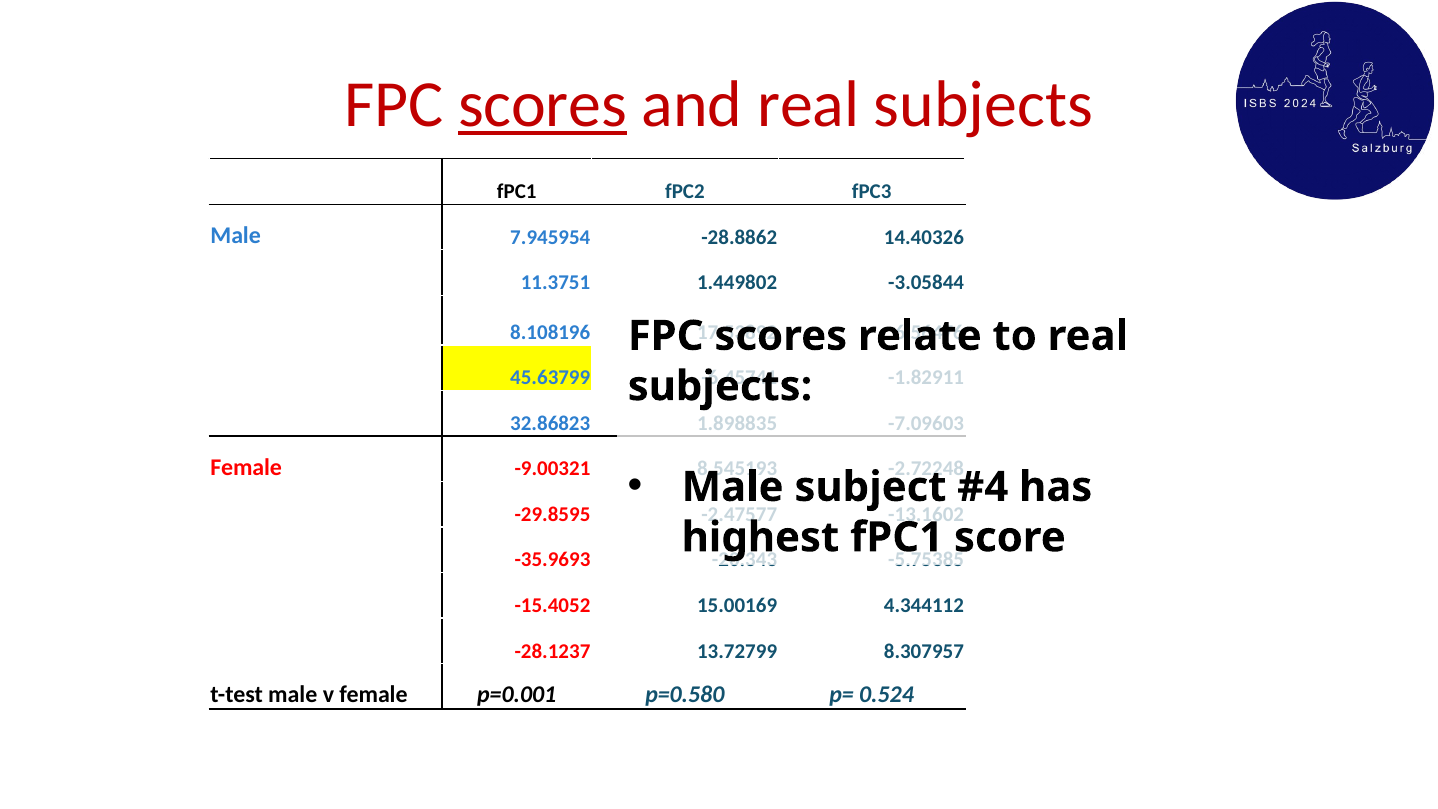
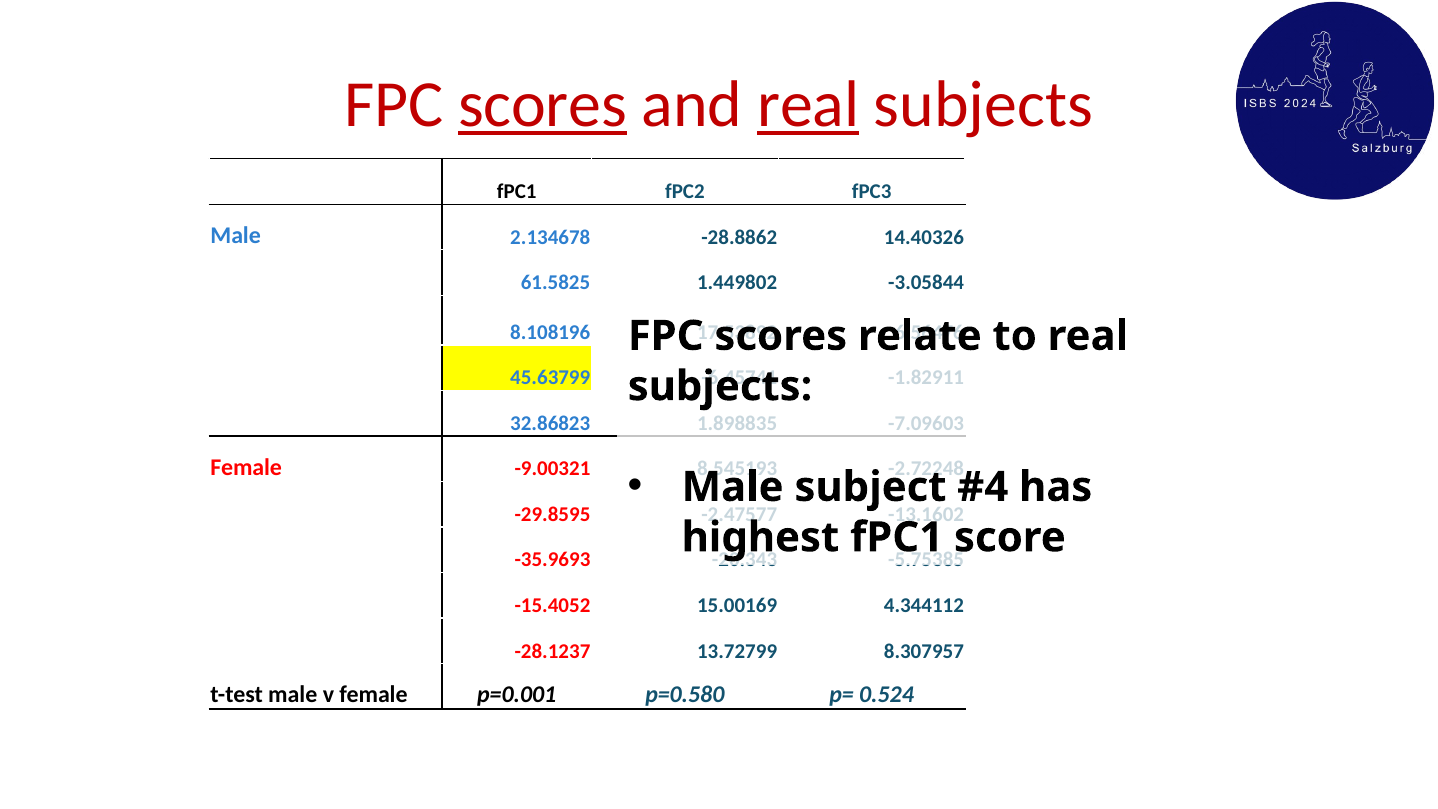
real underline: none -> present (808, 104)
7.945954: 7.945954 -> 2.134678 (550, 237)
11.3751: 11.3751 -> 61.5825 (556, 283)
